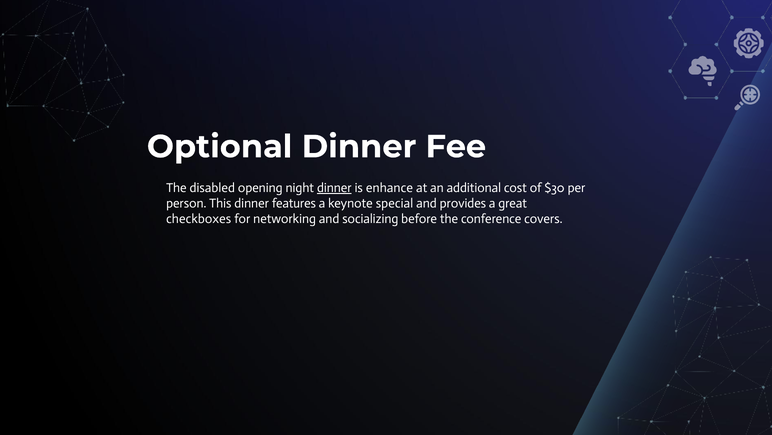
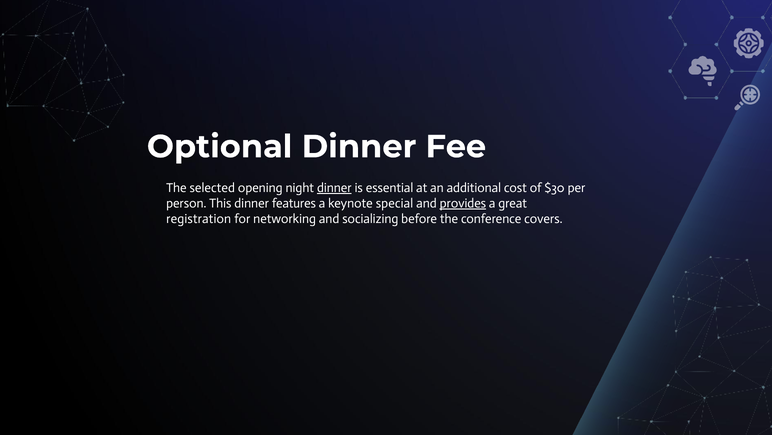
disabled: disabled -> selected (212, 188)
enhance: enhance -> essential (390, 188)
provides underline: none -> present (463, 203)
checkboxes: checkboxes -> registration (199, 219)
